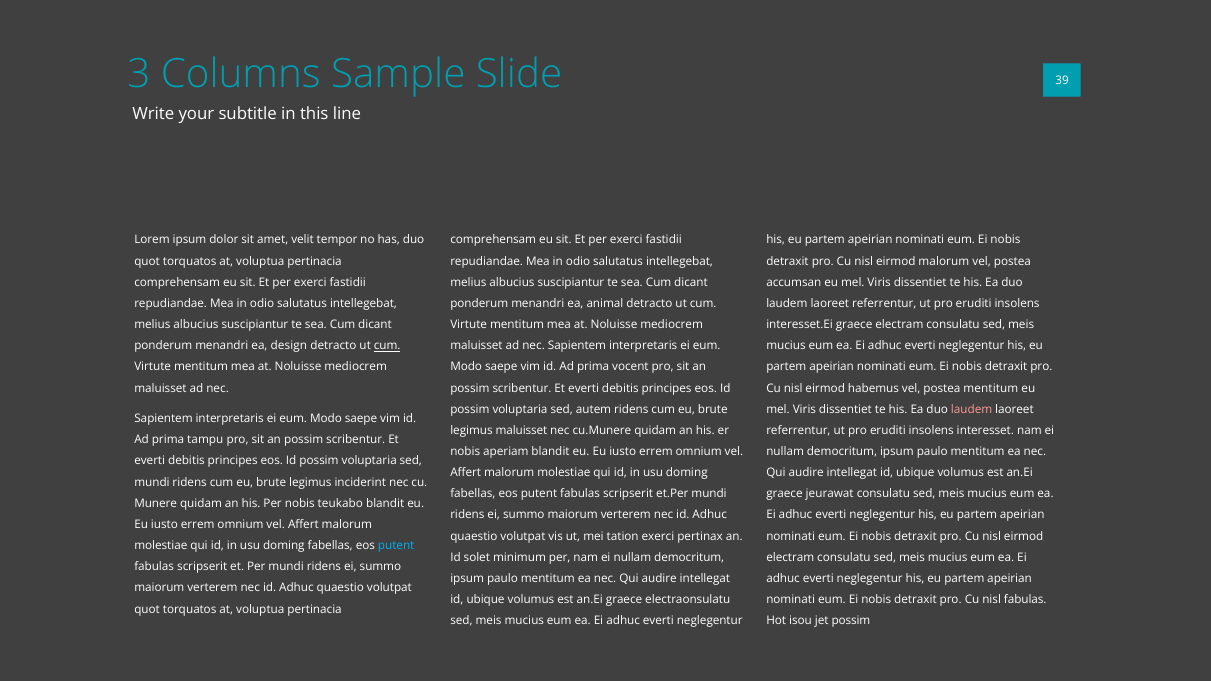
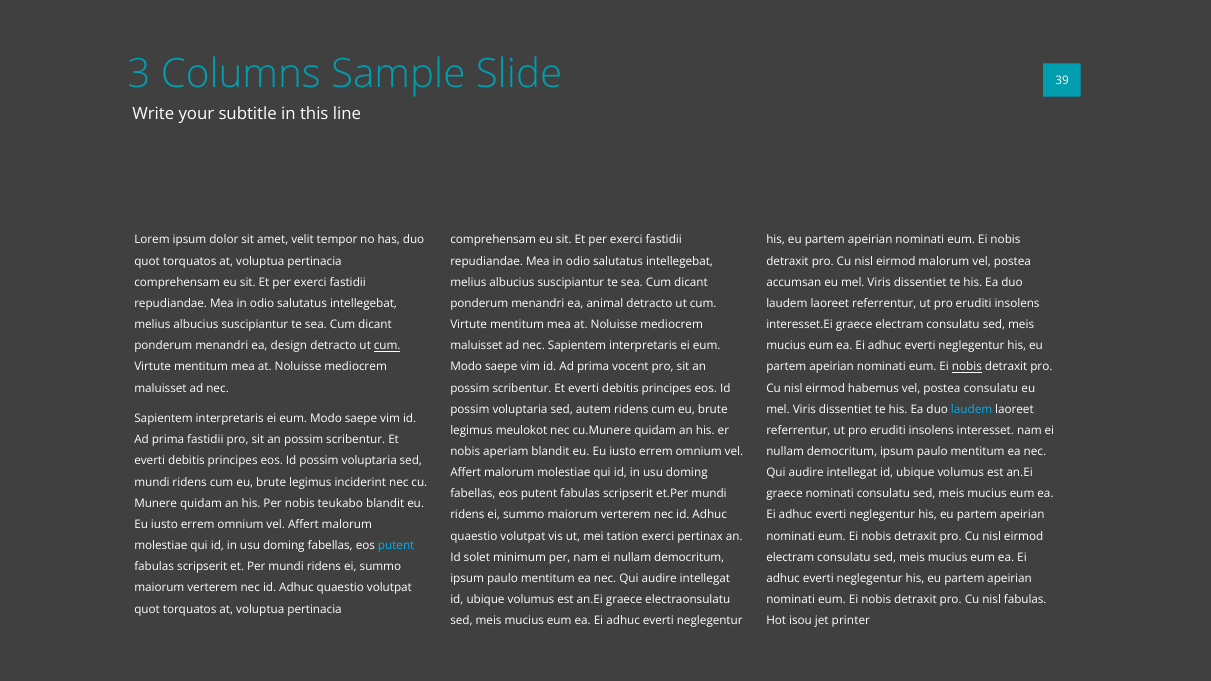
nobis underline: none -> present (967, 367)
postea mentitum: mentitum -> consulatu (991, 388)
laudem colour: pink -> light blue (972, 409)
legimus maluisset: maluisset -> meulokot (521, 431)
prima tampu: tampu -> fastidii (205, 440)
graece jeurawat: jeurawat -> nominati (830, 494)
jet possim: possim -> printer (851, 621)
